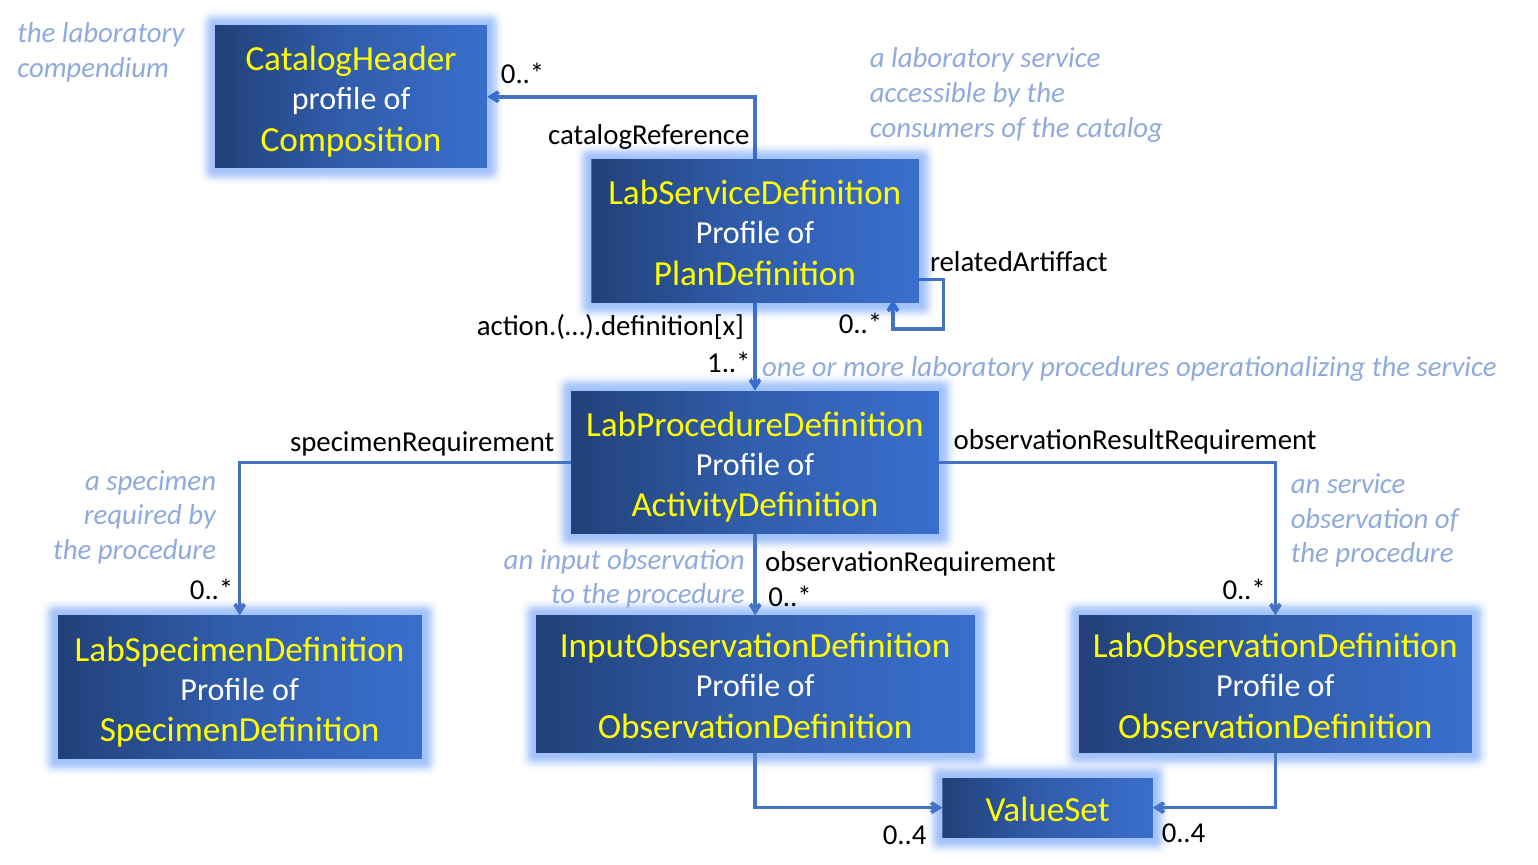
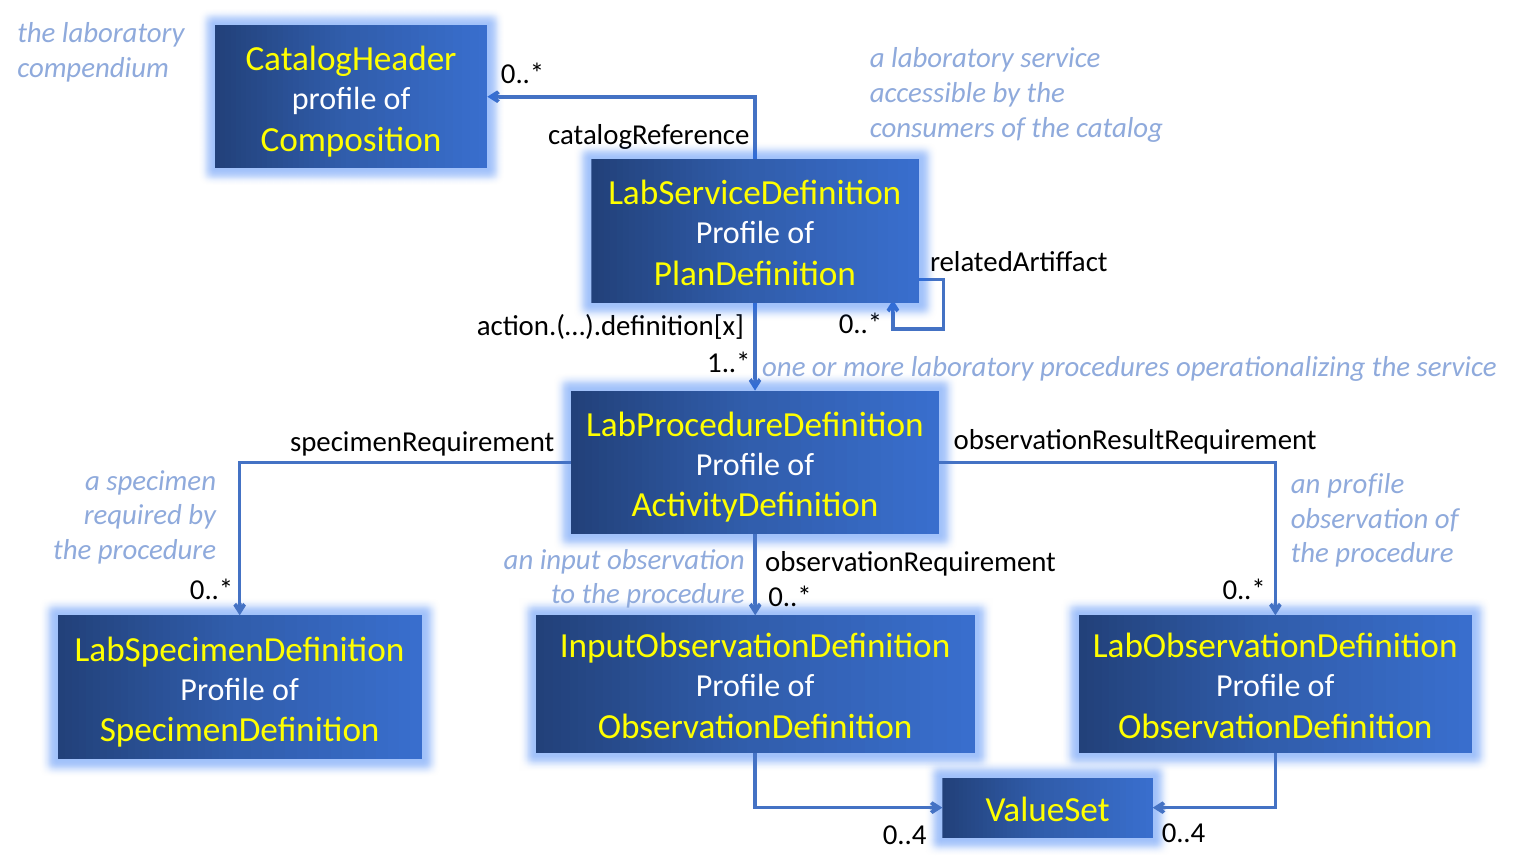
an service: service -> profile (1366, 484)
